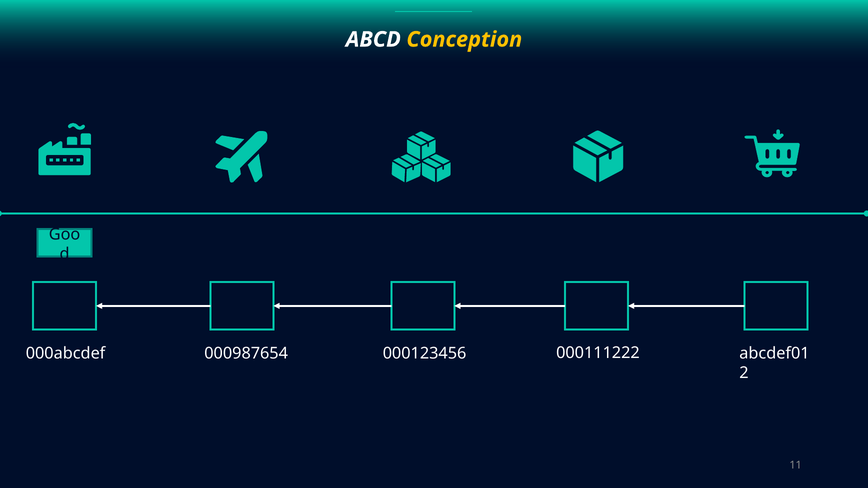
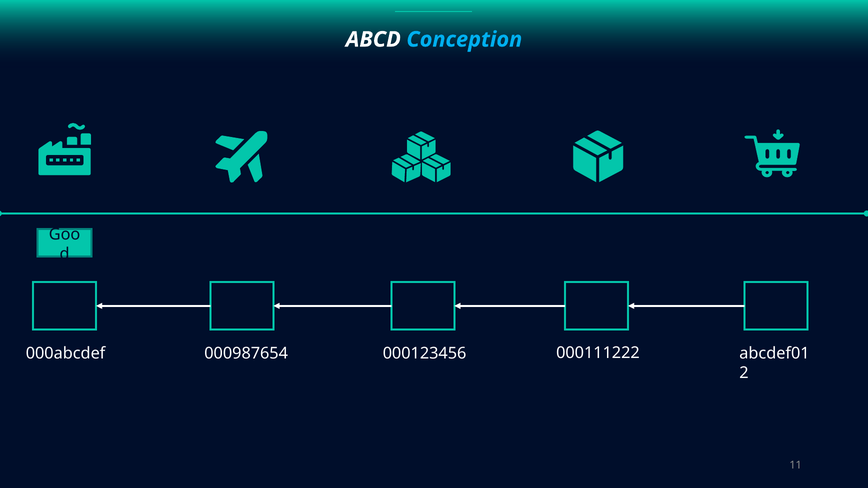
Conception colour: yellow -> light blue (464, 40)
